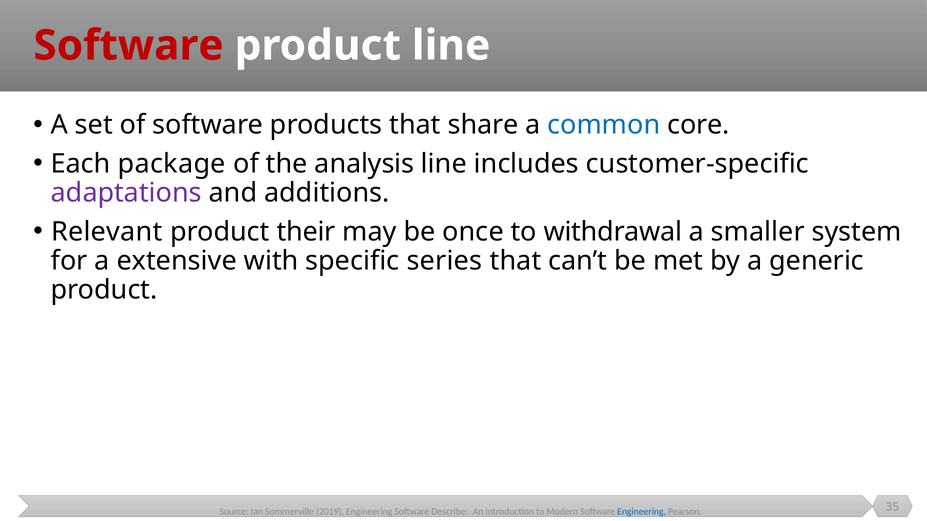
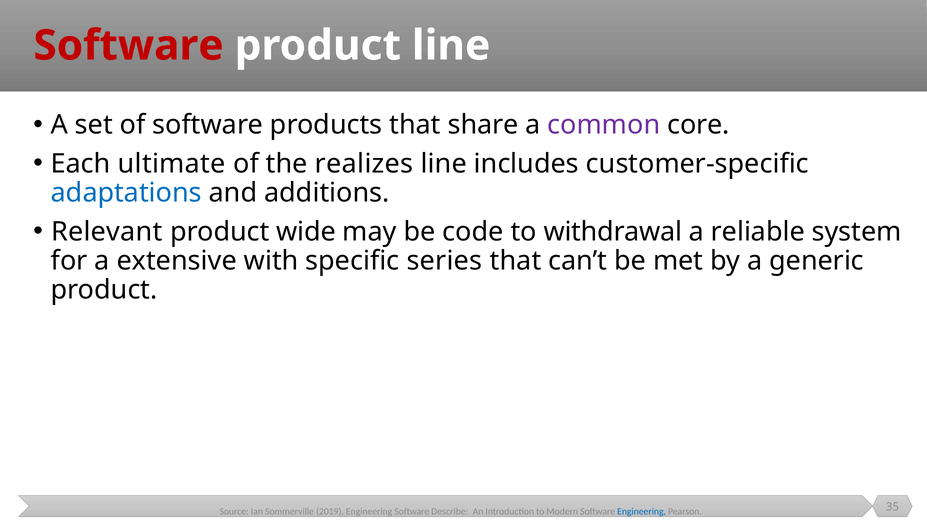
common colour: blue -> purple (604, 125)
package: package -> ultimate (172, 164)
analysis: analysis -> realizes (364, 164)
adaptations colour: purple -> blue (126, 193)
their: their -> wide (306, 232)
once: once -> code (473, 232)
smaller: smaller -> reliable (758, 232)
